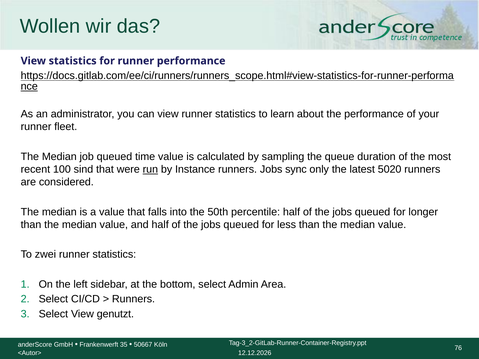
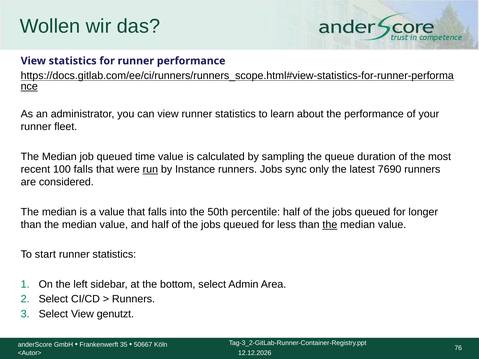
100 sind: sind -> falls (83, 169)
5020: 5020 -> 7690 (390, 169)
the underline: none -> present (330, 225)
zwei: zwei -> start (45, 255)
